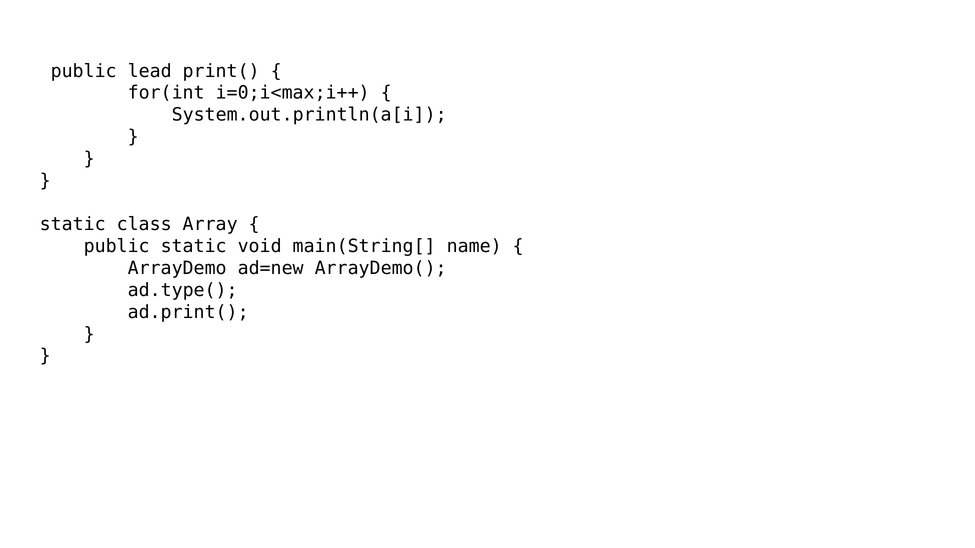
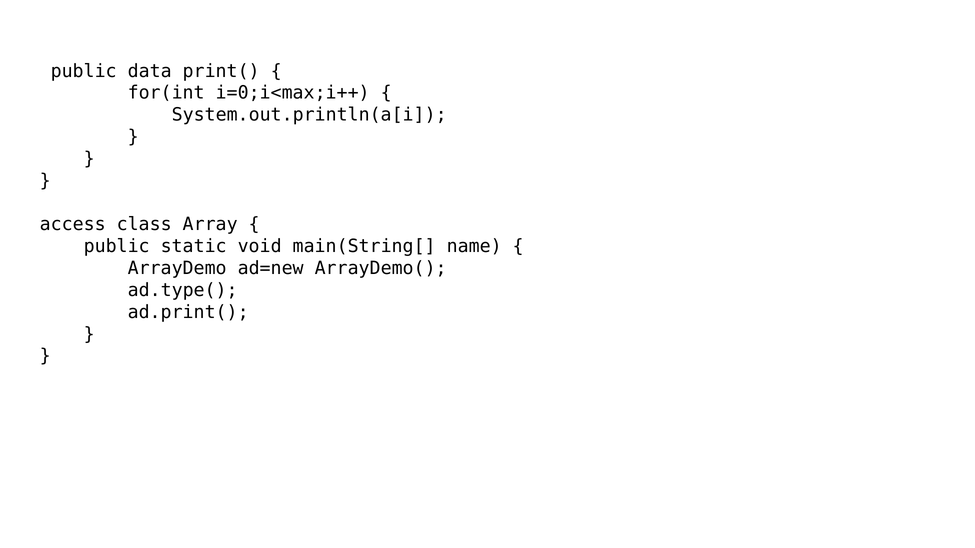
lead: lead -> data (150, 71)
static: static -> access (73, 225)
